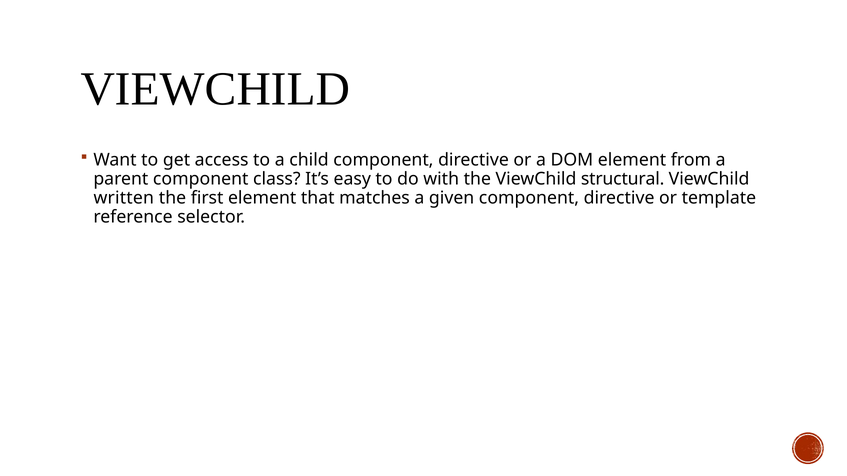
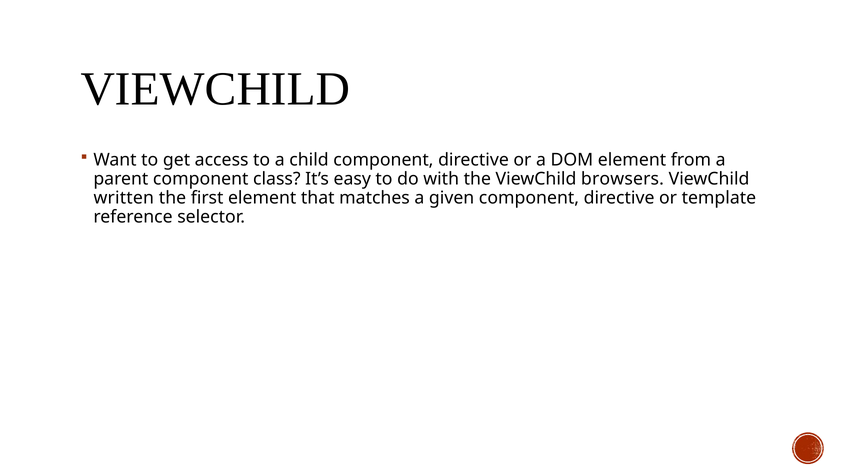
structural: structural -> browsers (622, 179)
